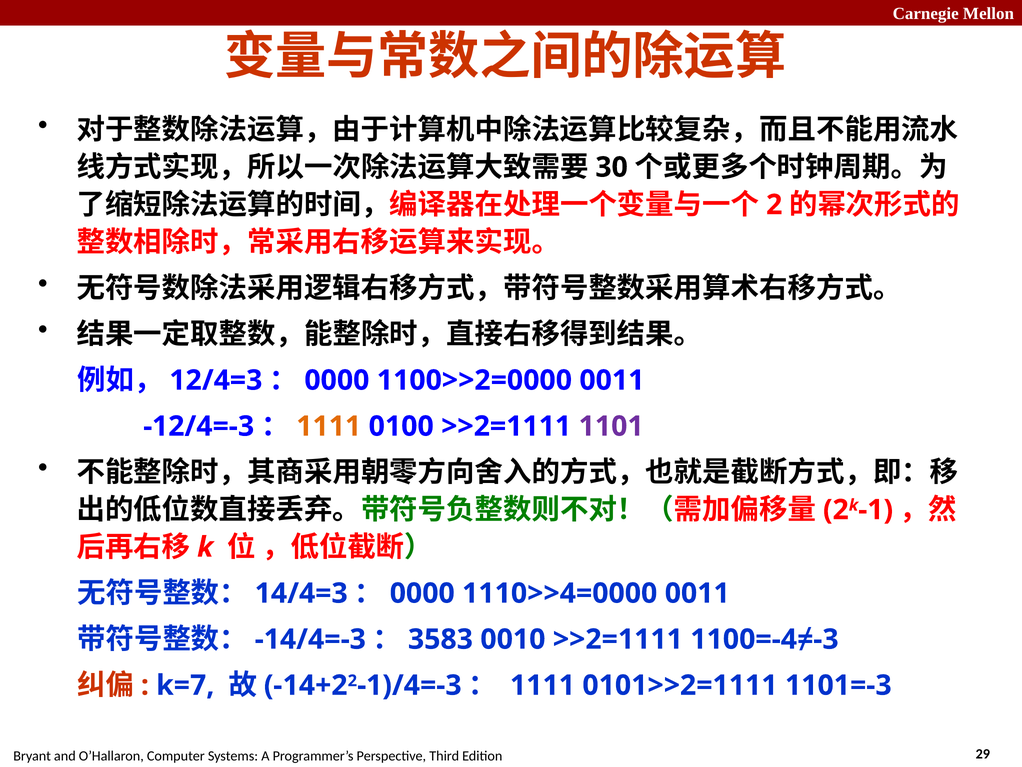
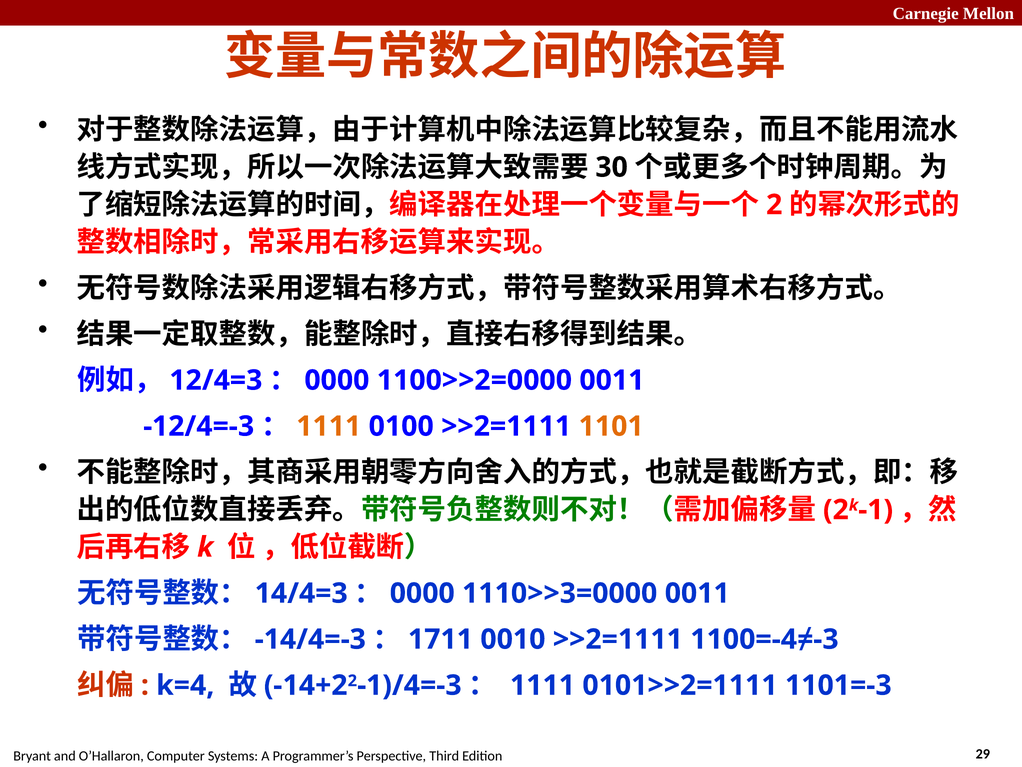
1101 colour: purple -> orange (611, 426)
1110>>4=0000: 1110>>4=0000 -> 1110>>3=0000 (560, 593)
3583: 3583 -> 1711 (440, 639)
k=7: k=7 -> k=4 (185, 685)
